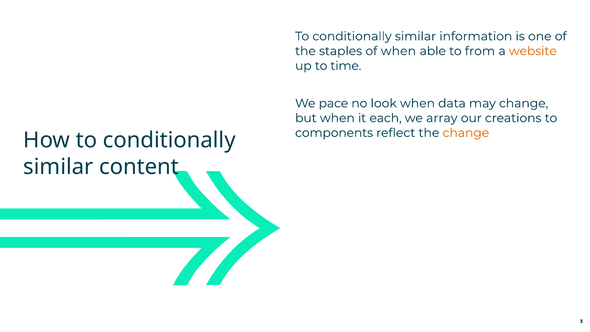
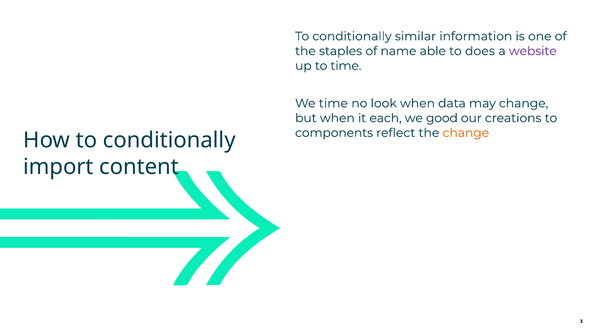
of when: when -> name (398, 51)
from: from -> does (480, 51)
website colour: orange -> purple (533, 51)
We pace: pace -> time (333, 103)
array: array -> good (442, 118)
similar: similar -> import (58, 167)
